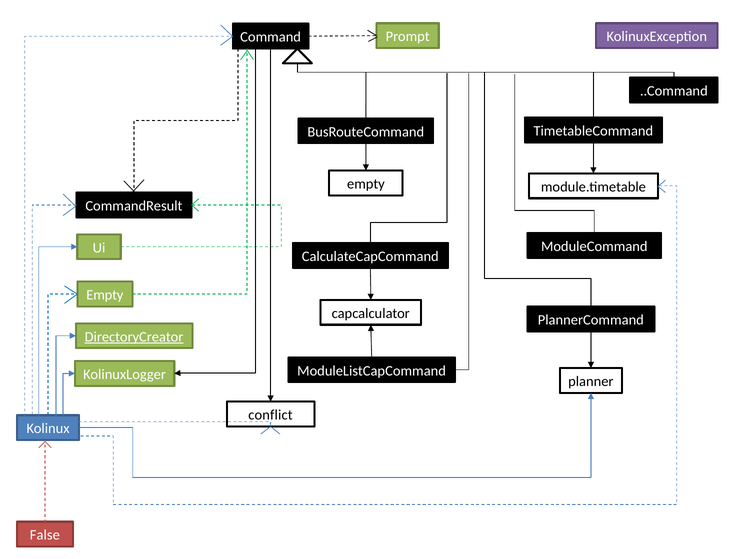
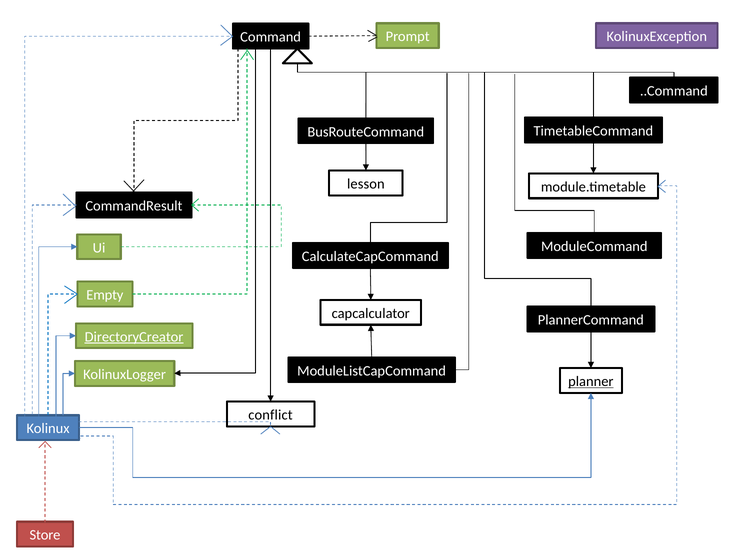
empty: empty -> lesson (366, 184)
planner underline: none -> present (591, 381)
False: False -> Store (45, 535)
